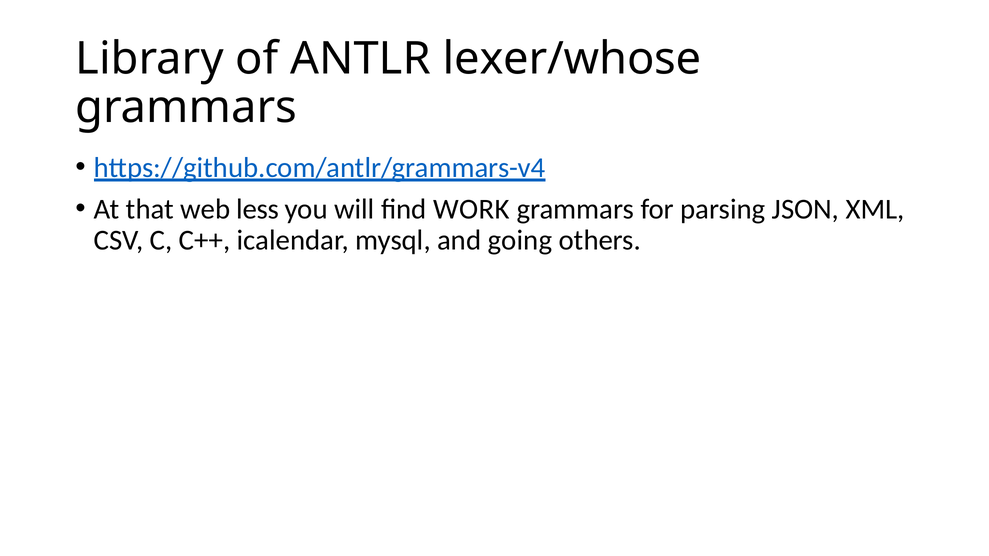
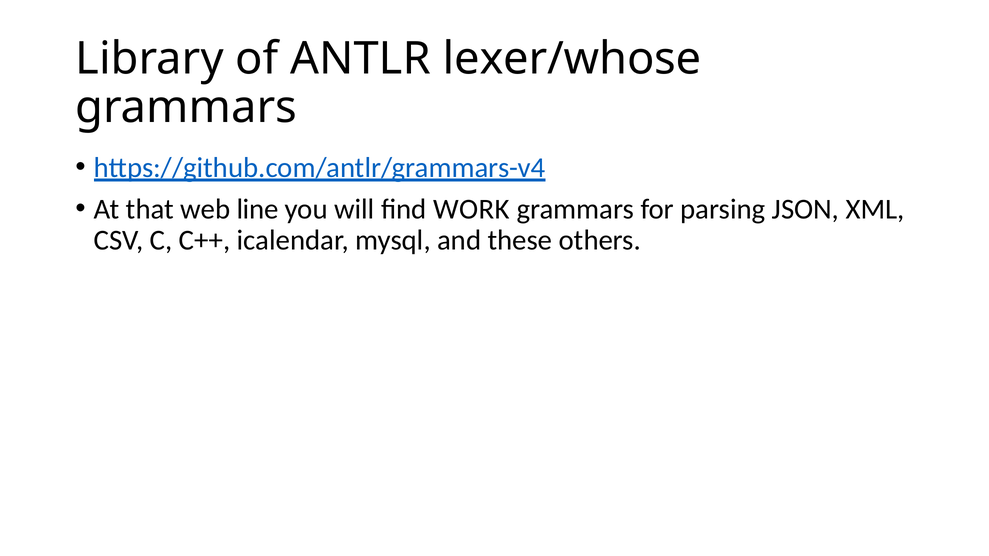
less: less -> line (258, 209)
going: going -> these (520, 240)
